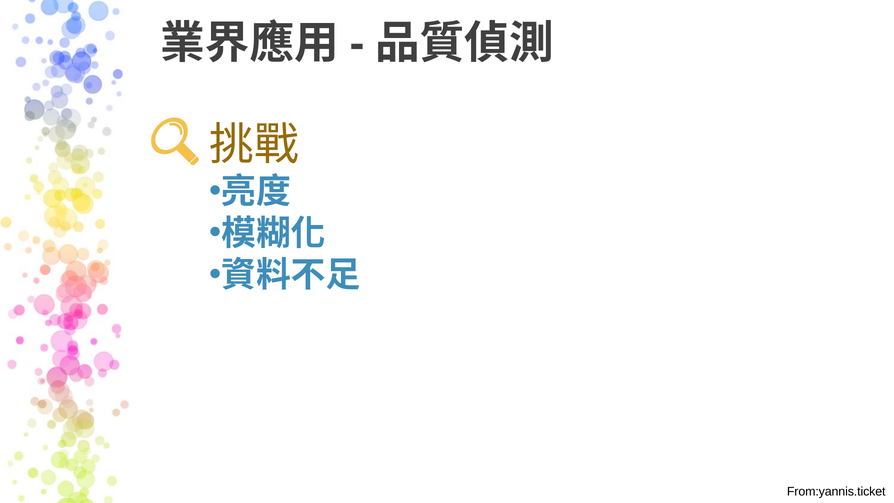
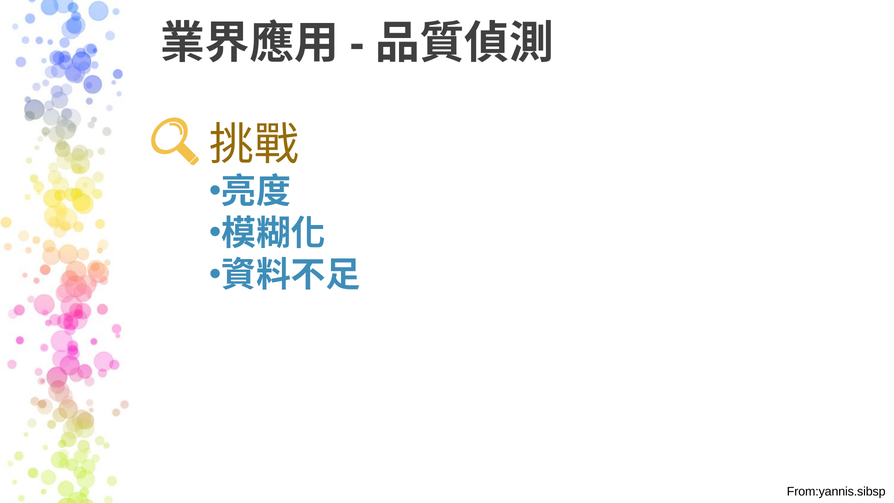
From:yannis.ticket: From:yannis.ticket -> From:yannis.sibsp (836, 492)
